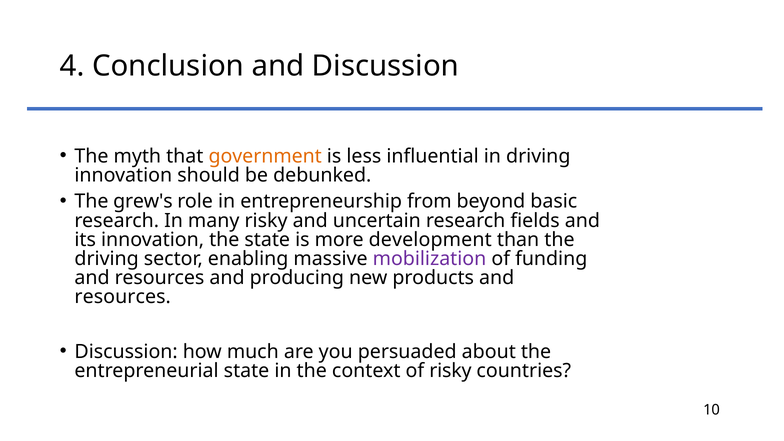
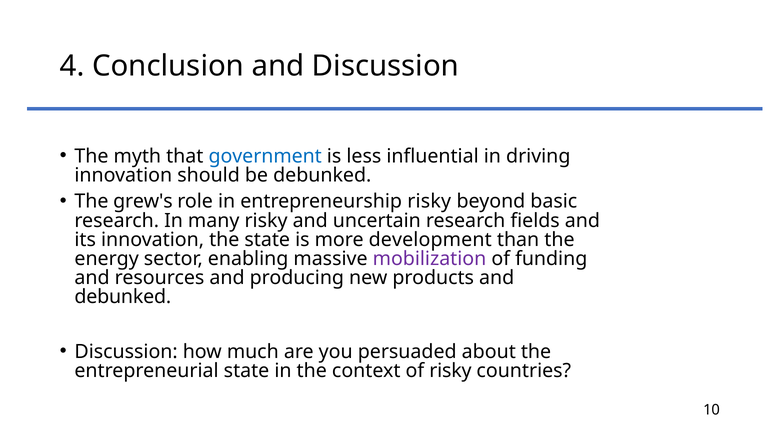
government colour: orange -> blue (265, 156)
entrepreneurship from: from -> risky (429, 201)
driving: driving -> energy (107, 259)
resources: resources -> debunked (123, 297)
